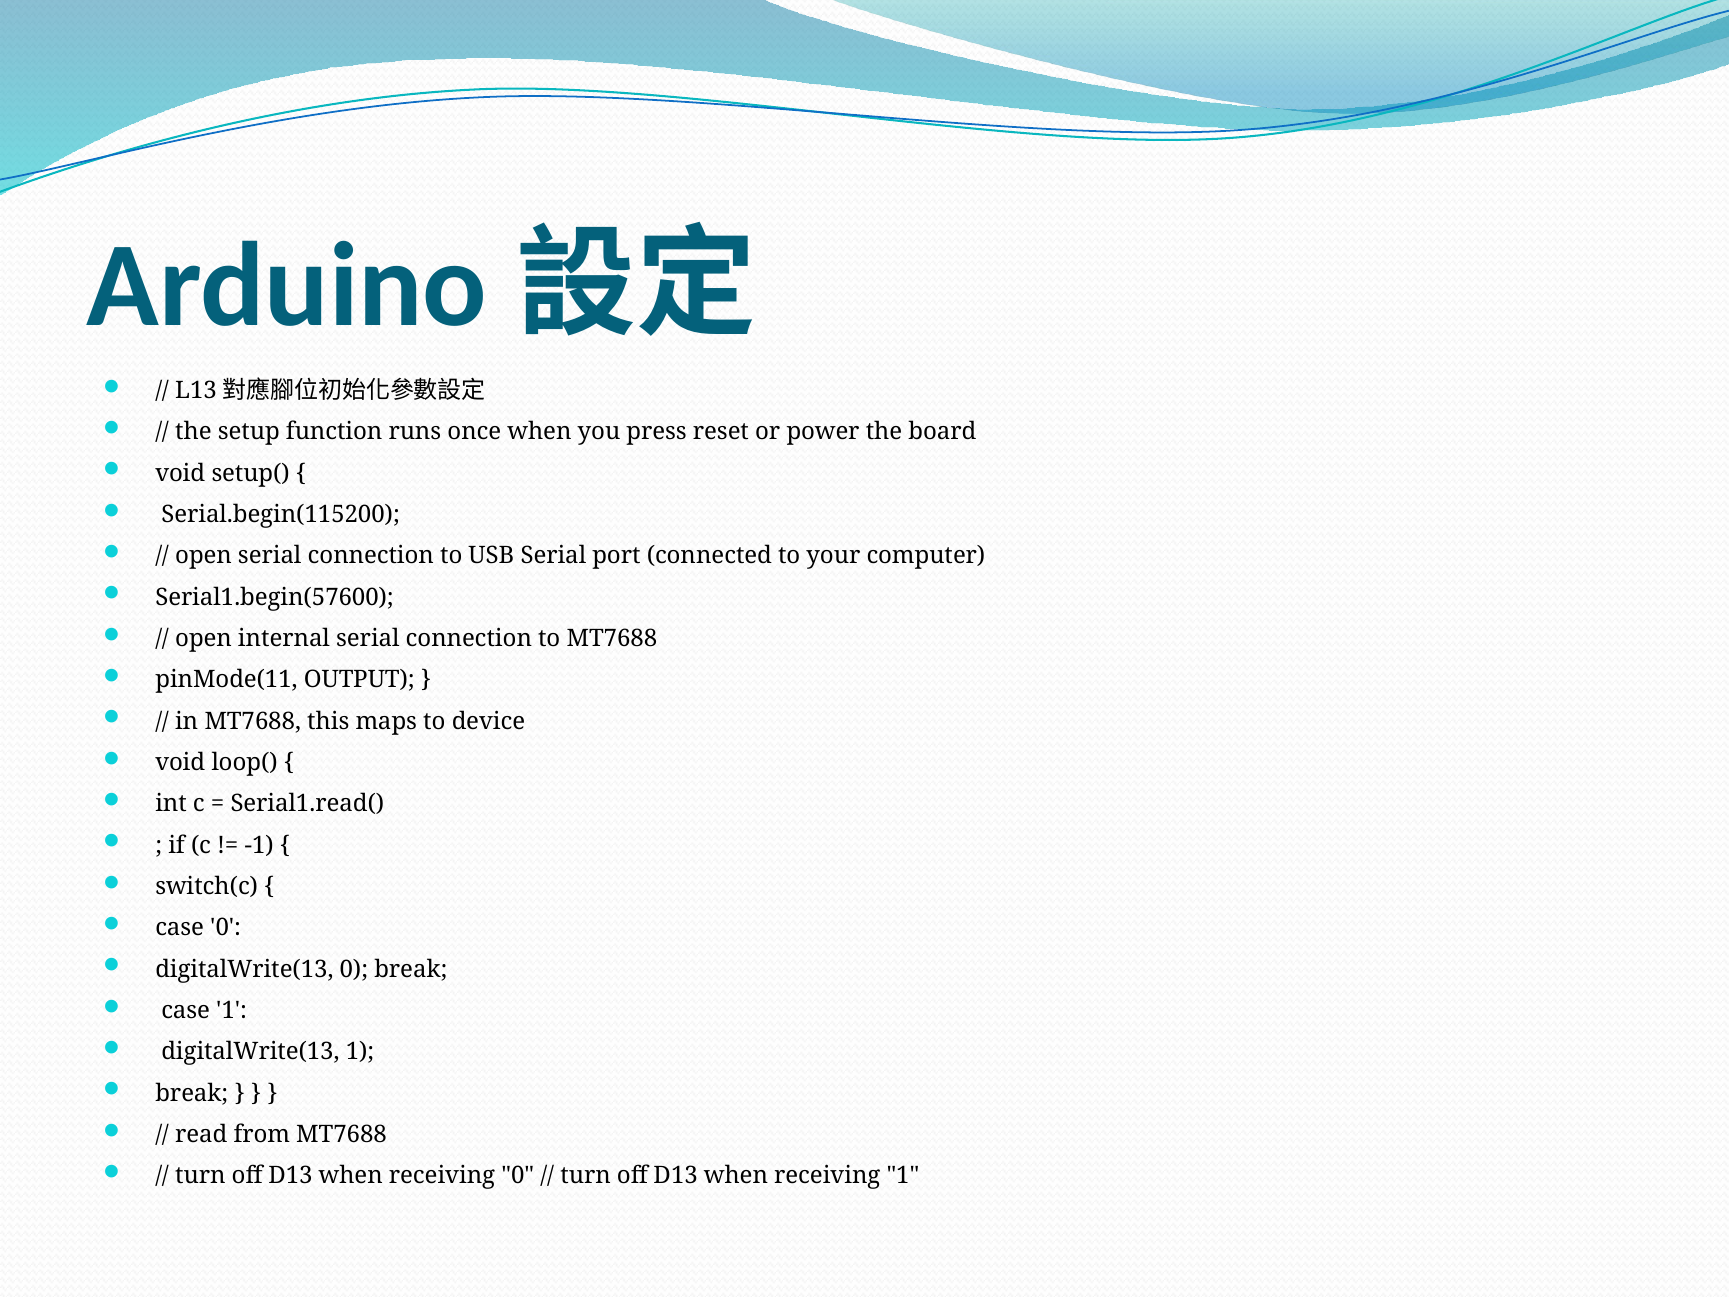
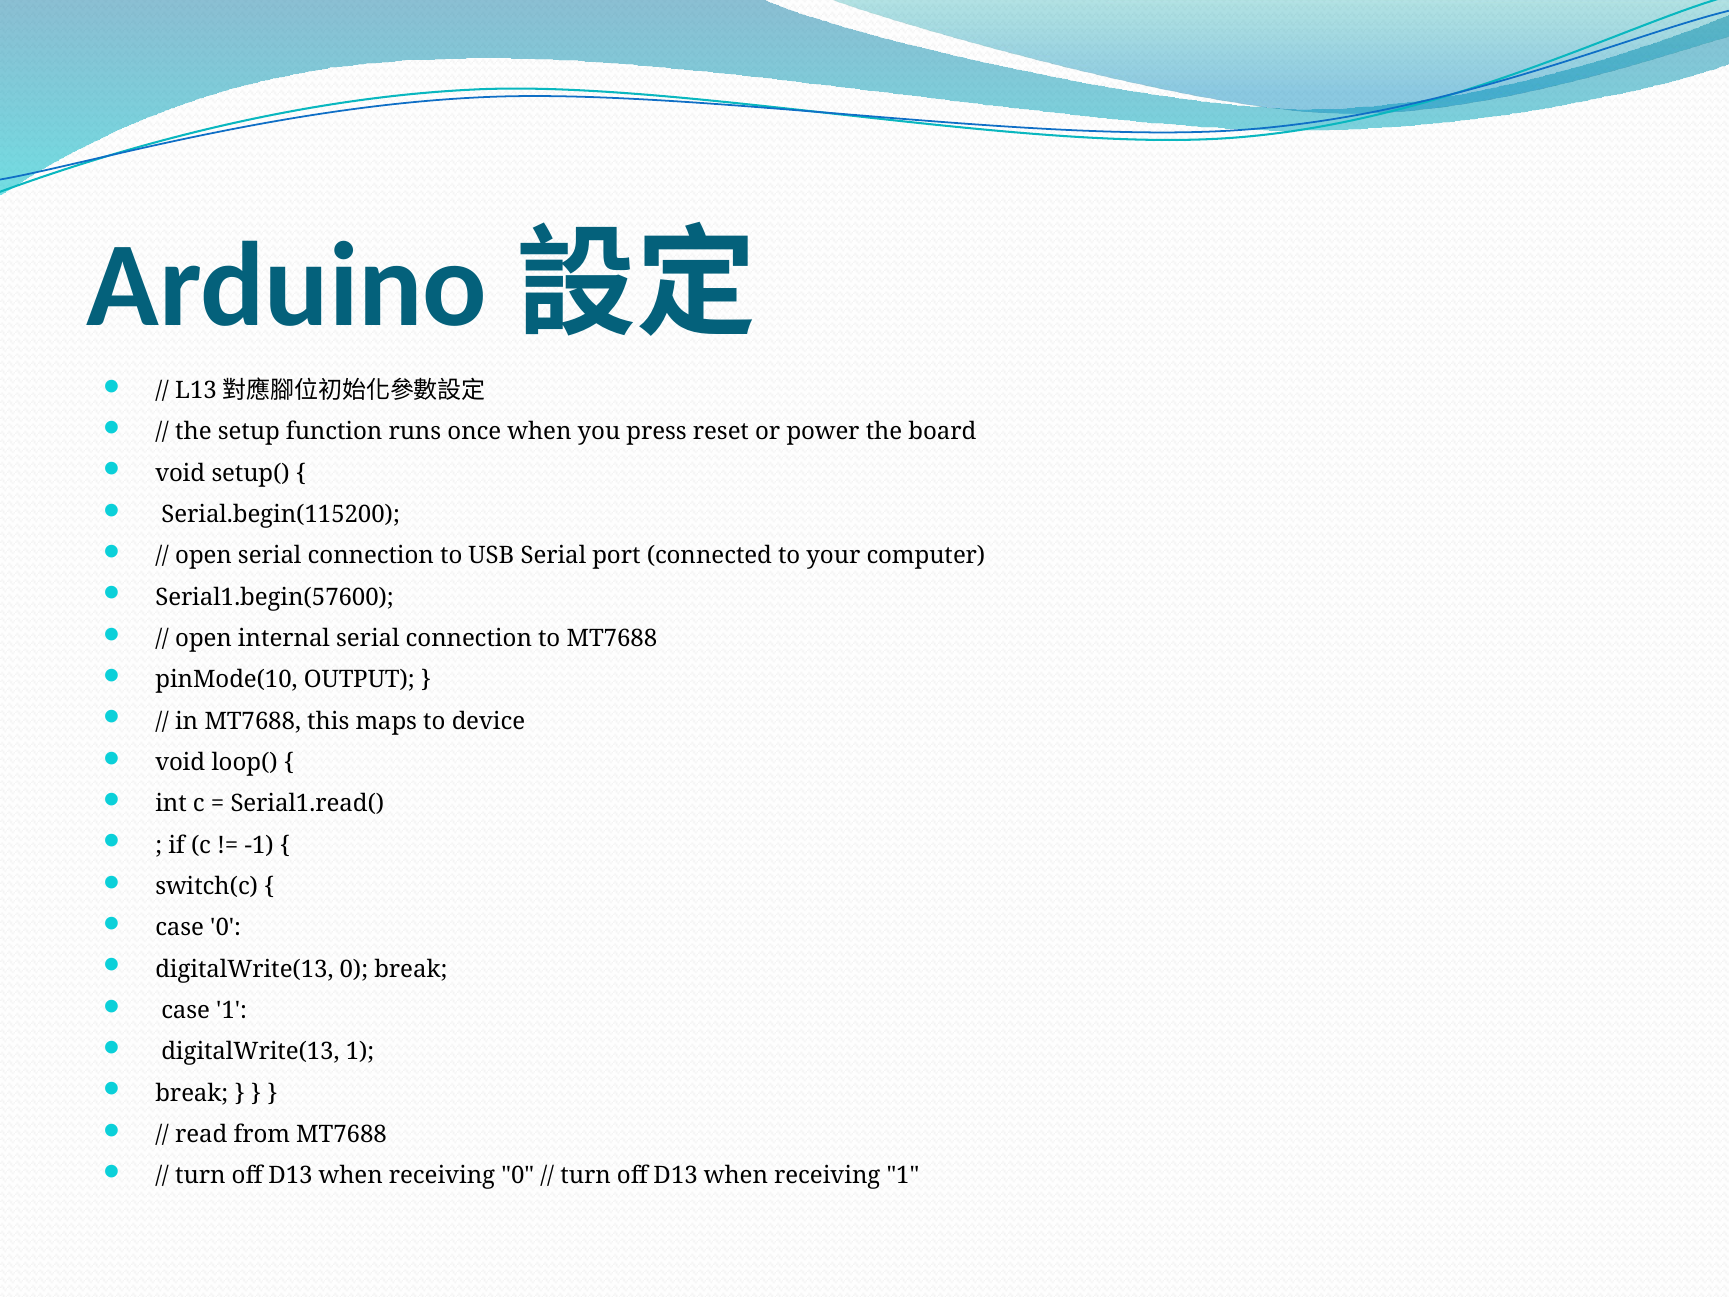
pinMode(11: pinMode(11 -> pinMode(10 (227, 680)
